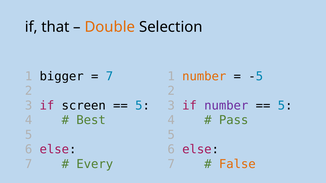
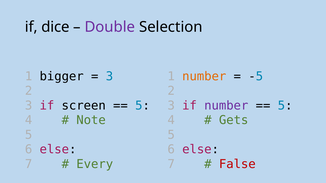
that: that -> dice (55, 27)
Double colour: orange -> purple (110, 27)
7: 7 -> 3 (109, 76)
Best: Best -> Note (91, 120)
Pass: Pass -> Gets (234, 120)
False colour: orange -> red (237, 164)
